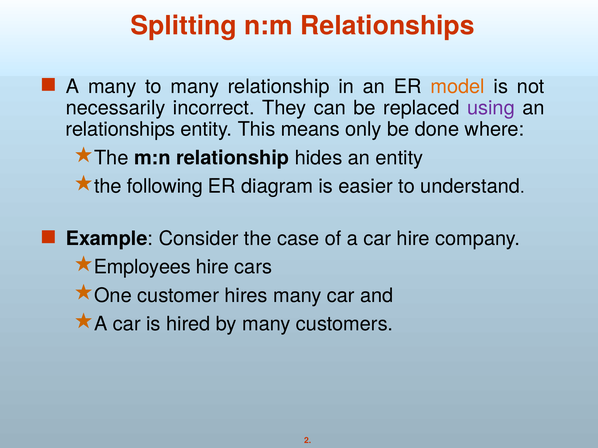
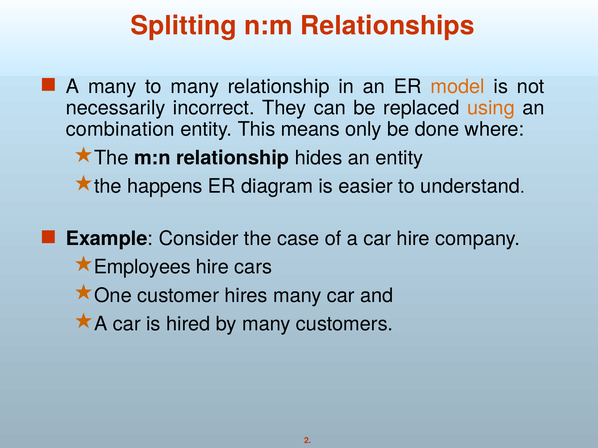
using colour: purple -> orange (491, 108)
relationships: relationships -> combination (120, 130)
following: following -> happens (165, 187)
